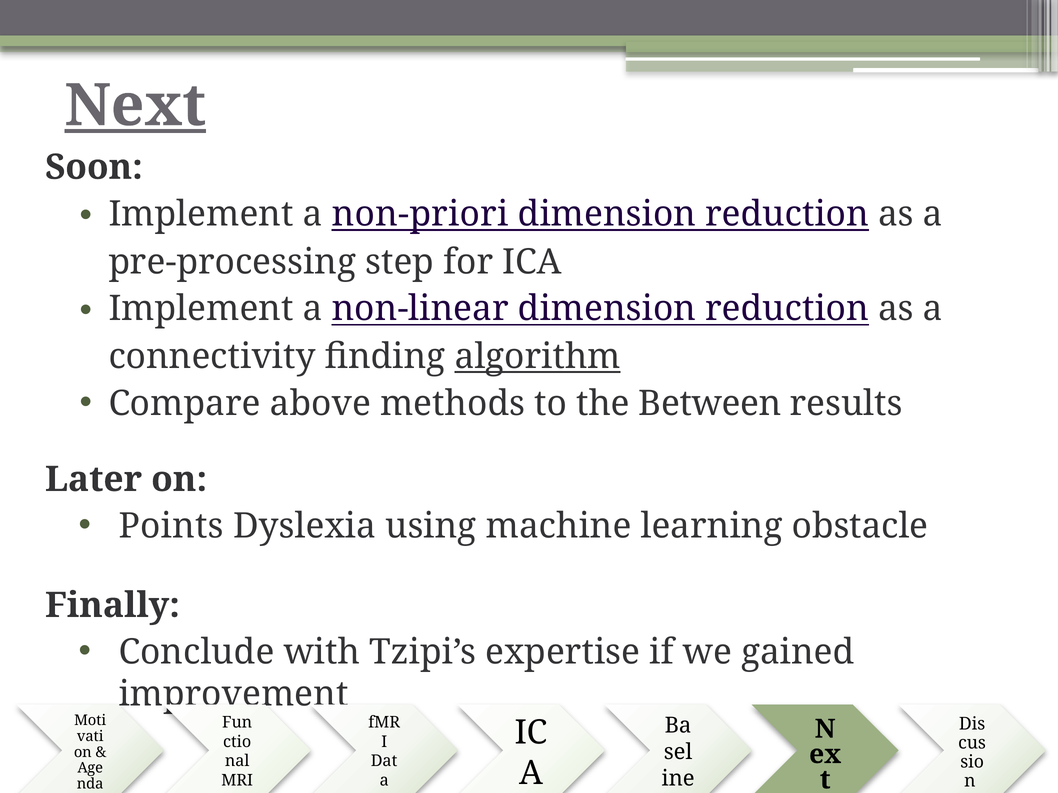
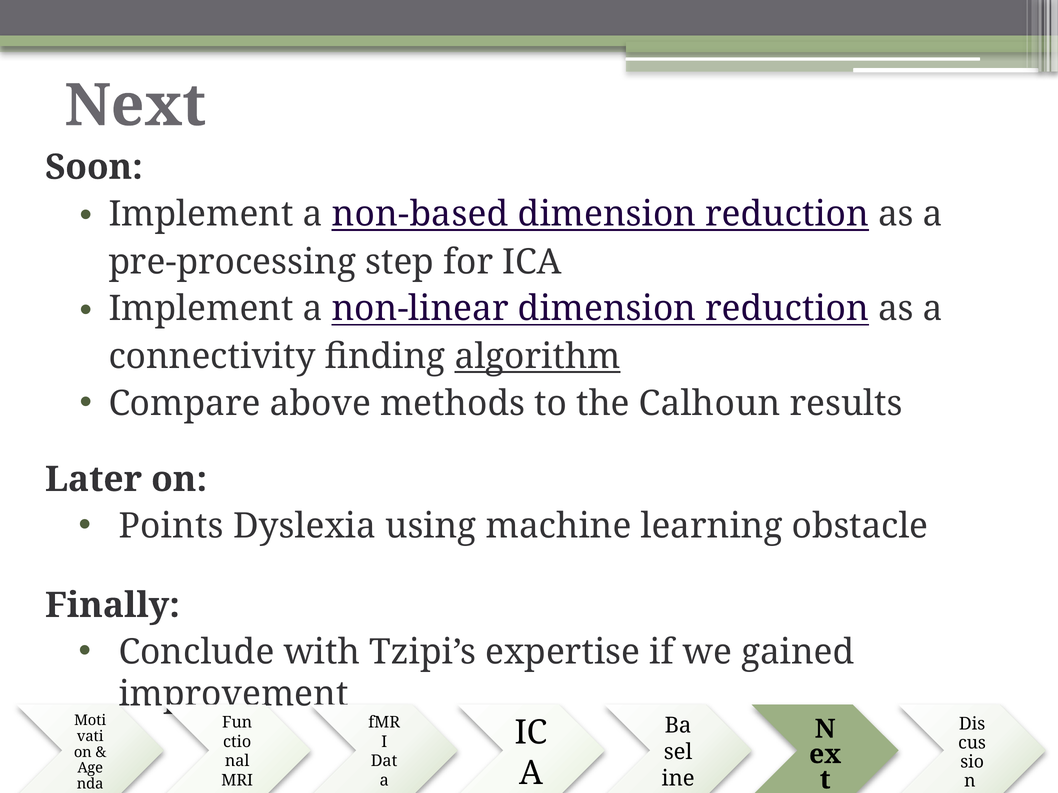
Next underline: present -> none (135, 106)
non-priori: non-priori -> non-based (420, 214)
Between: Between -> Calhoun (710, 404)
